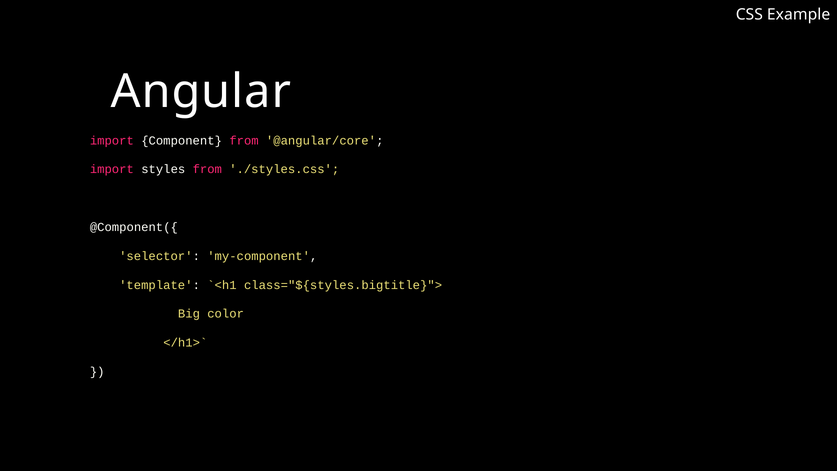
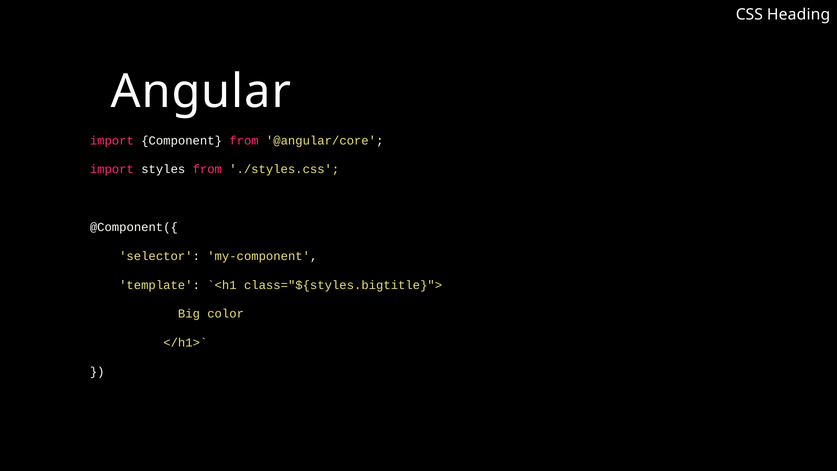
Example: Example -> Heading (799, 14)
